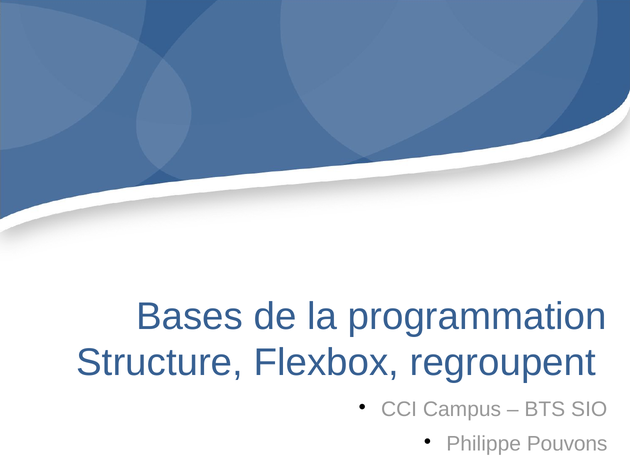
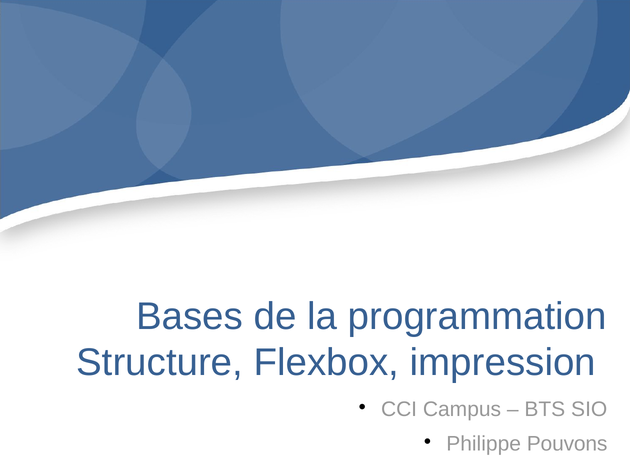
regroupent: regroupent -> impression (503, 362)
